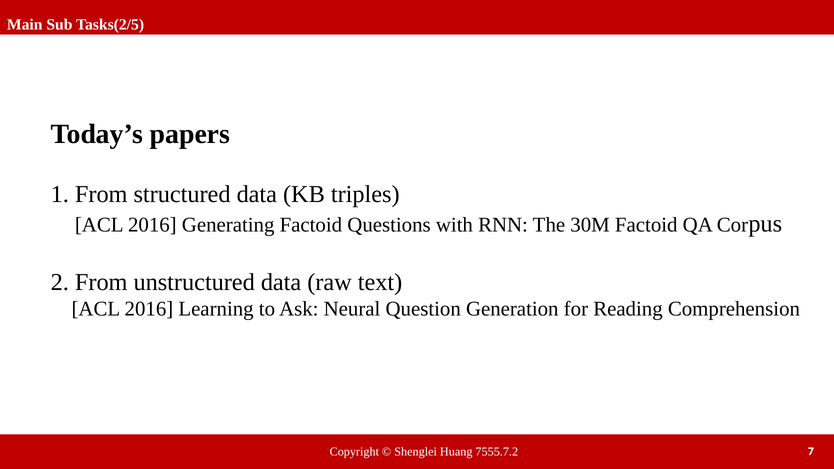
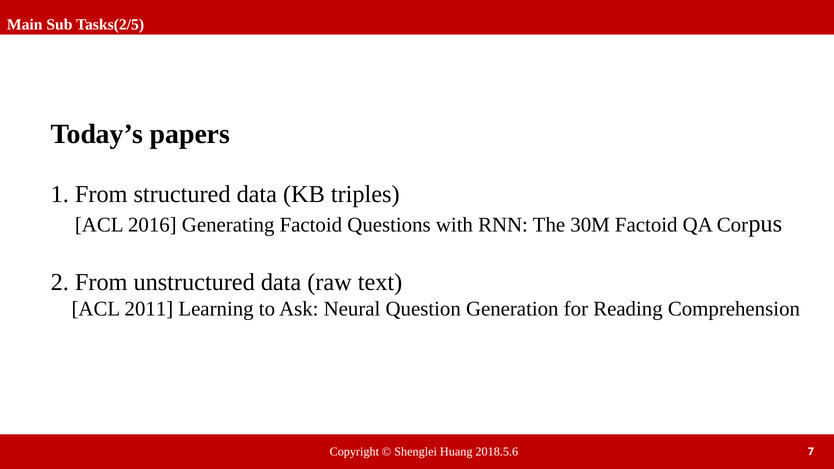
2016: 2016 -> 2011 (149, 309)
7555.7.2: 7555.7.2 -> 2018.5.6 (497, 452)
